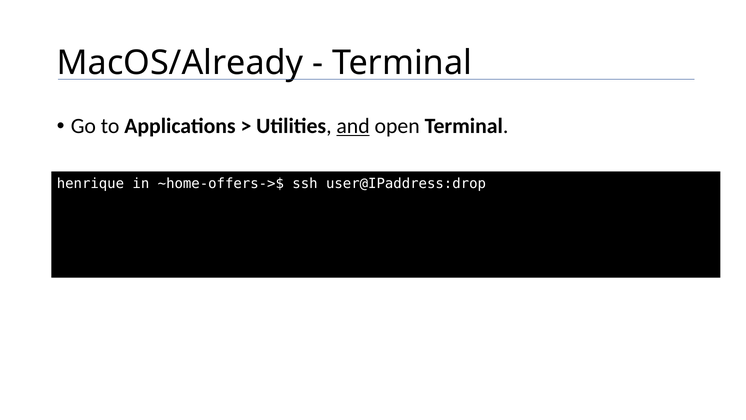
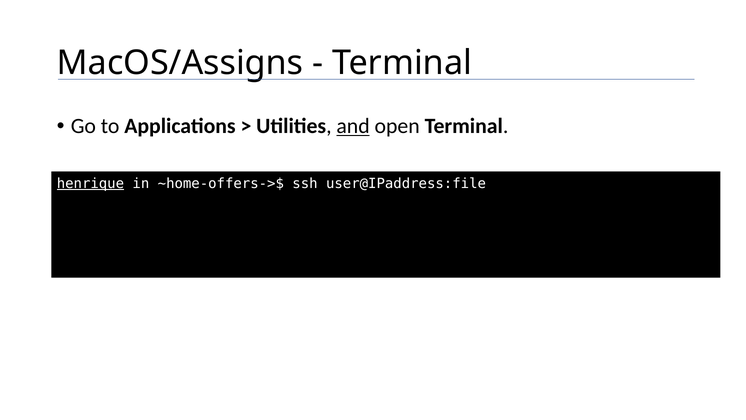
MacOS/Already: MacOS/Already -> MacOS/Assigns (180, 63)
henrique underline: none -> present (90, 183)
user@IPaddress:drop: user@IPaddress:drop -> user@IPaddress:file (406, 183)
